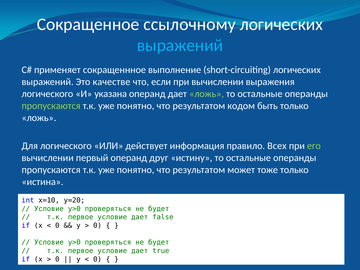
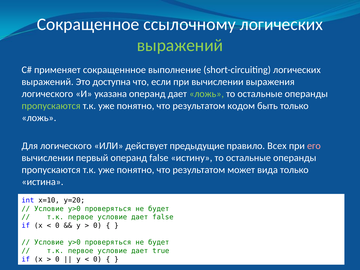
выражений colour: light blue -> light green (180, 45)
качестве: качестве -> доступна (112, 82)
информация: информация -> предыдущие (197, 146)
его colour: light green -> pink (314, 146)
операнд друг: друг -> false (159, 158)
тоже: тоже -> вида (268, 170)
